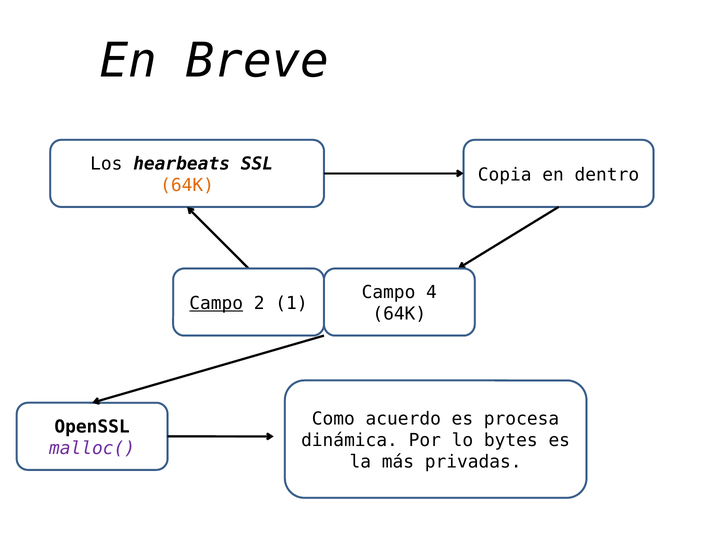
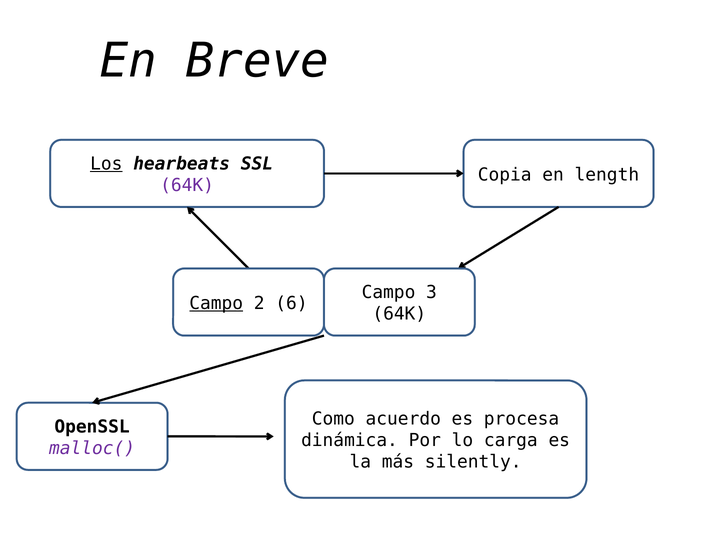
Los underline: none -> present (106, 164)
dentro: dentro -> length (607, 174)
64K colour: orange -> purple (187, 185)
4: 4 -> 3 (431, 292)
1: 1 -> 6 (292, 303)
bytes: bytes -> carga (511, 440)
privadas: privadas -> silently (473, 461)
